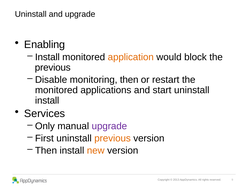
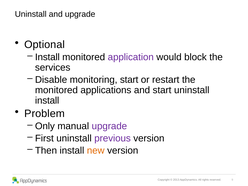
Enabling: Enabling -> Optional (45, 44)
application colour: orange -> purple (131, 57)
previous: previous -> services (53, 67)
monitoring then: then -> start (129, 80)
Services: Services -> Problem (45, 114)
previous colour: orange -> purple (113, 138)
